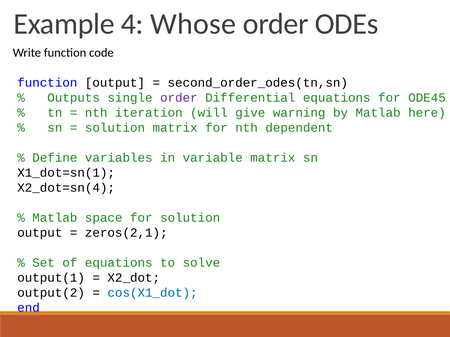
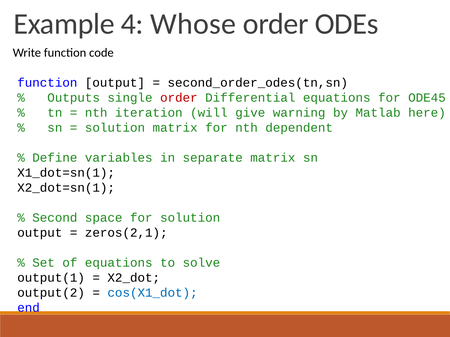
order colour: purple -> red (179, 98)
variable: variable -> separate (213, 158)
X2_dot=sn(4: X2_dot=sn(4 -> X2_dot=sn(1 (66, 188)
Matlab: Matlab -> Second (55, 218)
